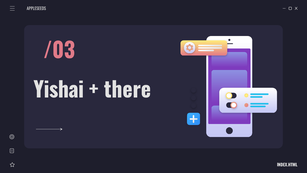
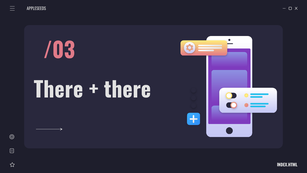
Yishai: Yishai -> There (58, 90)
